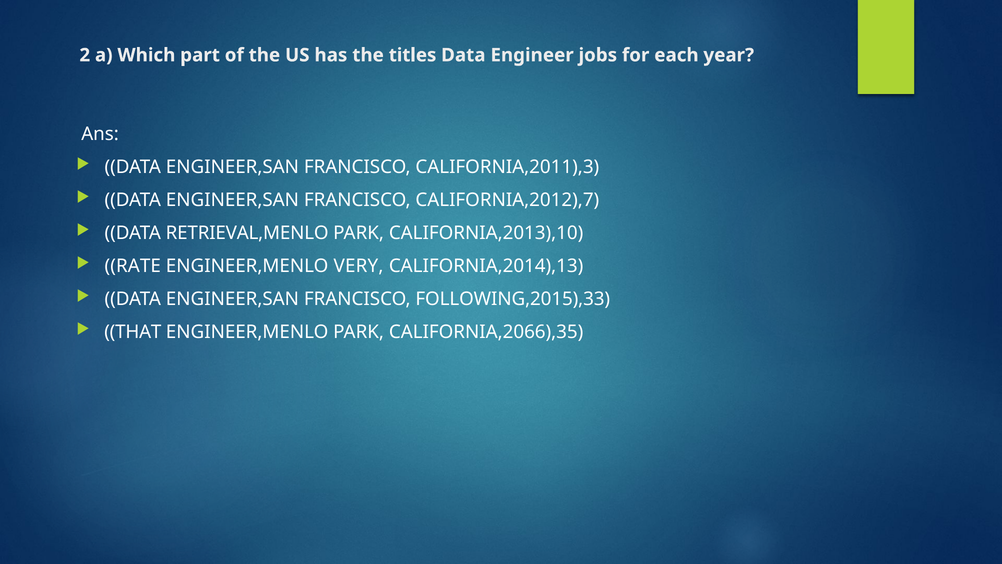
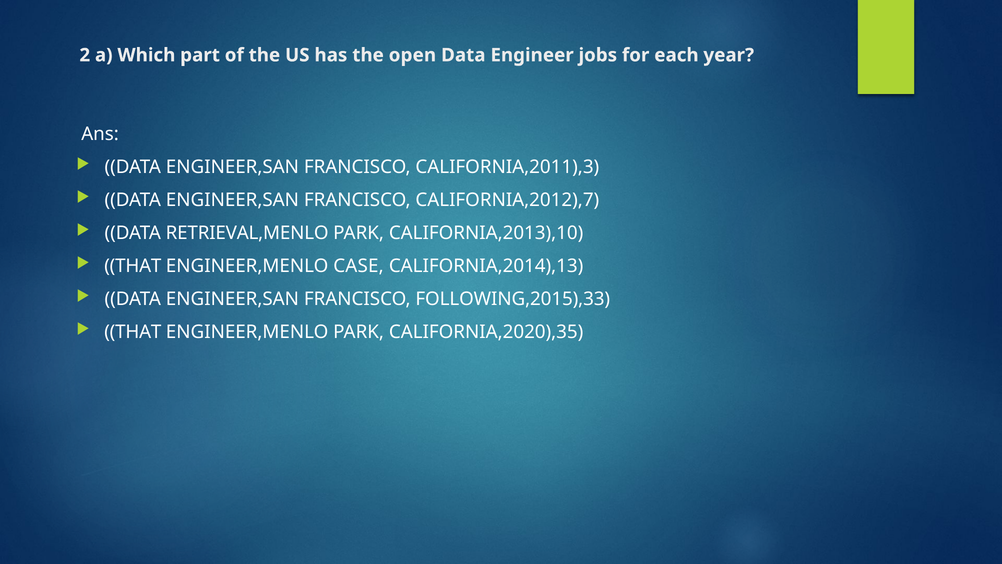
titles: titles -> open (412, 55)
RATE: RATE -> THAT (133, 266)
VERY: VERY -> CASE (358, 266)
CALIFORNIA,2066),35: CALIFORNIA,2066),35 -> CALIFORNIA,2020),35 (486, 332)
